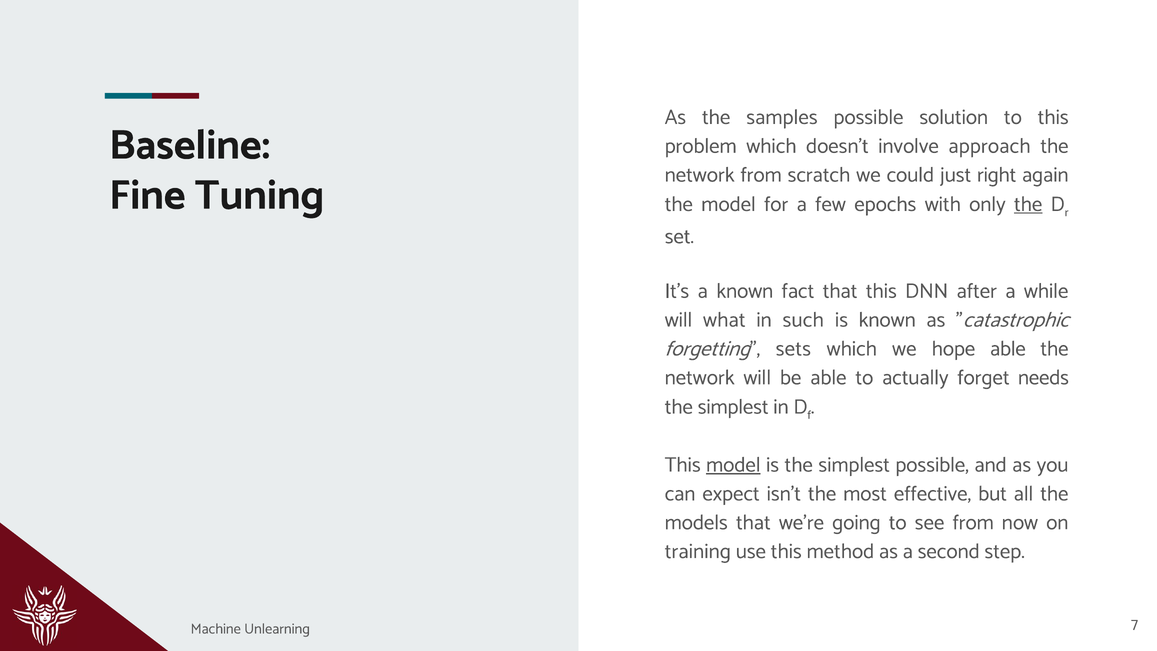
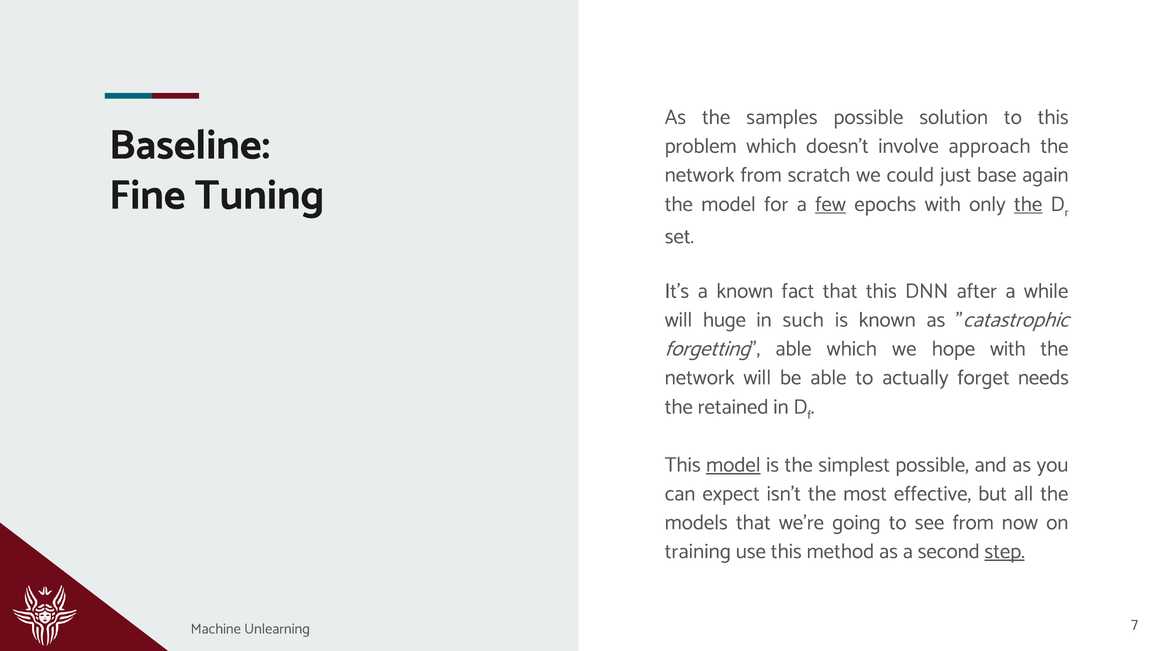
right: right -> base (997, 175)
few underline: none -> present (831, 204)
what: what -> huge (724, 320)
forgetting sets: sets -> able (793, 348)
hope able: able -> with (1008, 348)
simplest: simplest -> retained (733, 407)
step underline: none -> present (1005, 551)
